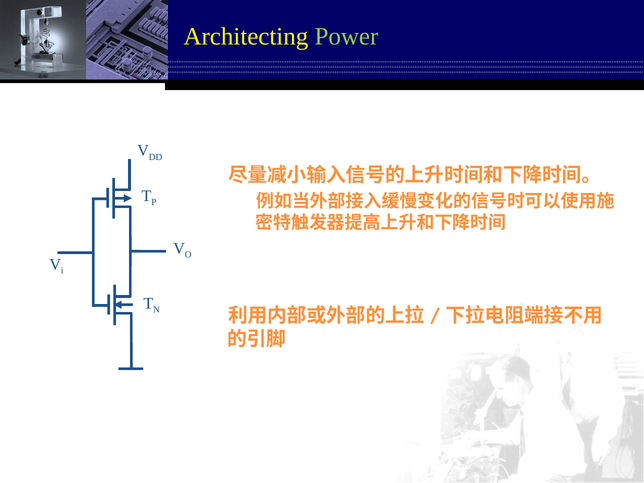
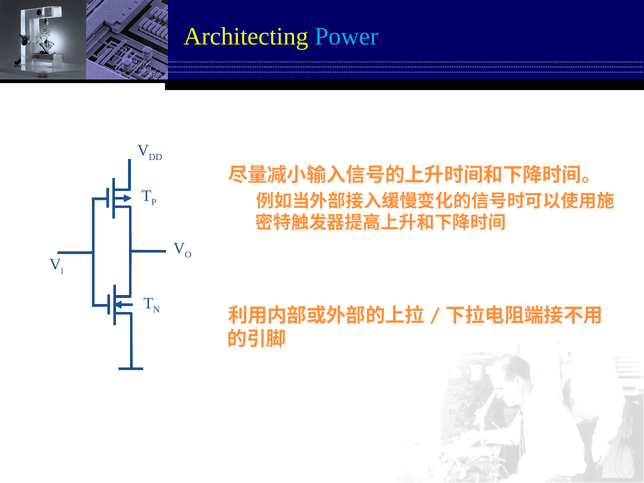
Power colour: light green -> light blue (346, 37)
